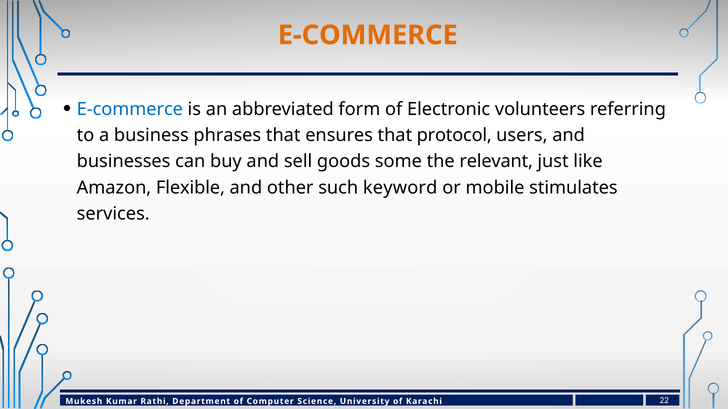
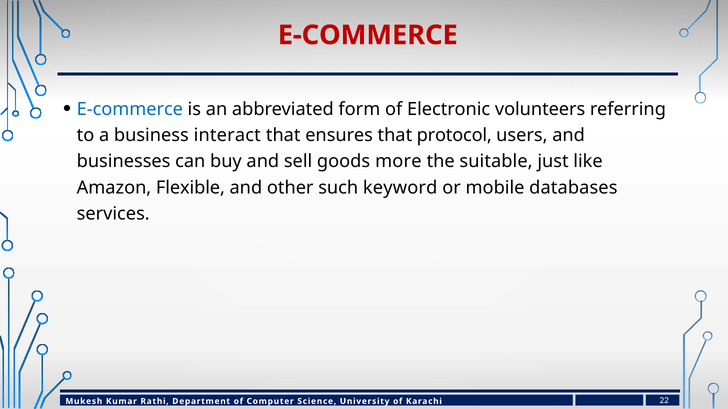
E-COMMERCE colour: orange -> red (368, 35)
phrases: phrases -> interact (227, 135)
some: some -> more (398, 162)
relevant: relevant -> suitable (496, 162)
stimulates: stimulates -> databases (573, 188)
